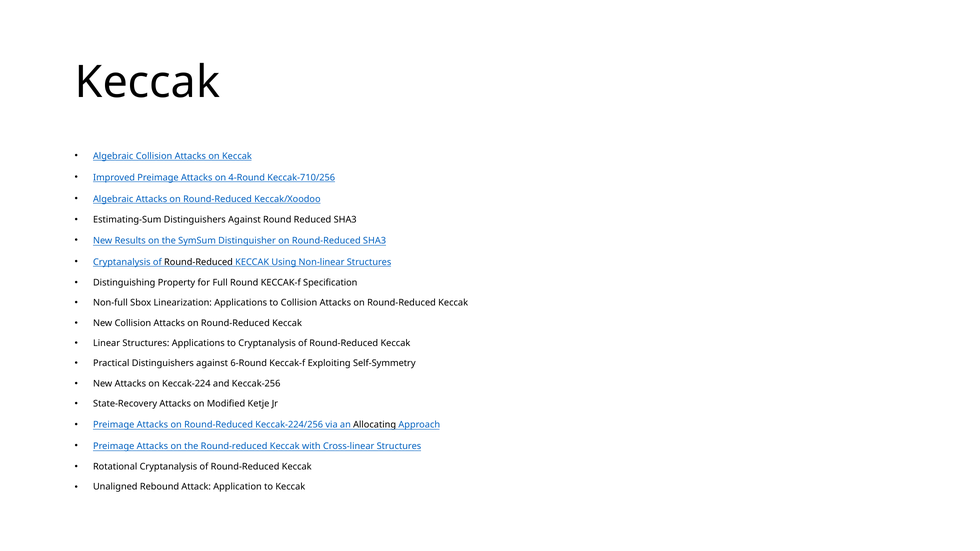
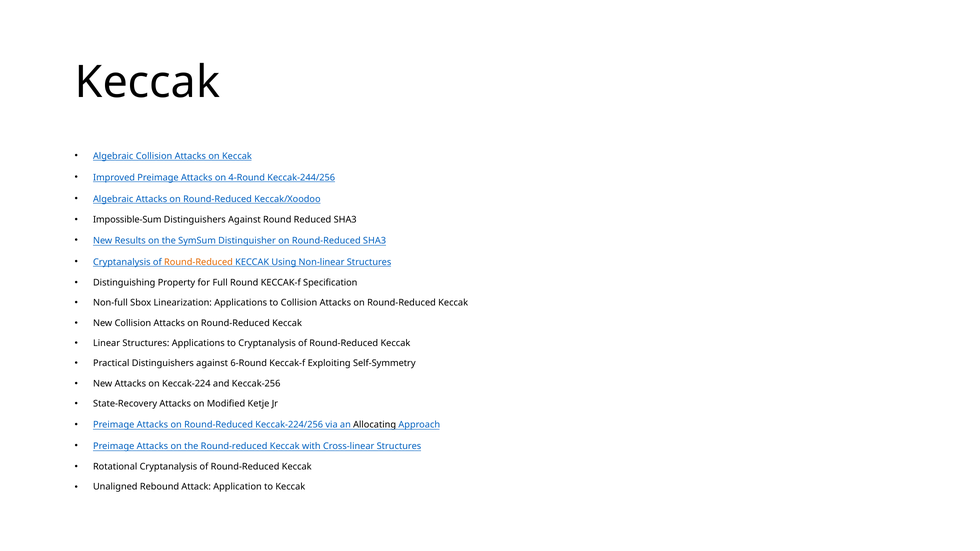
Keccak-710/256: Keccak-710/256 -> Keccak-244/256 (301, 178)
Estimating-Sum: Estimating-Sum -> Impossible-Sum (127, 220)
Round-Reduced colour: black -> orange (199, 262)
